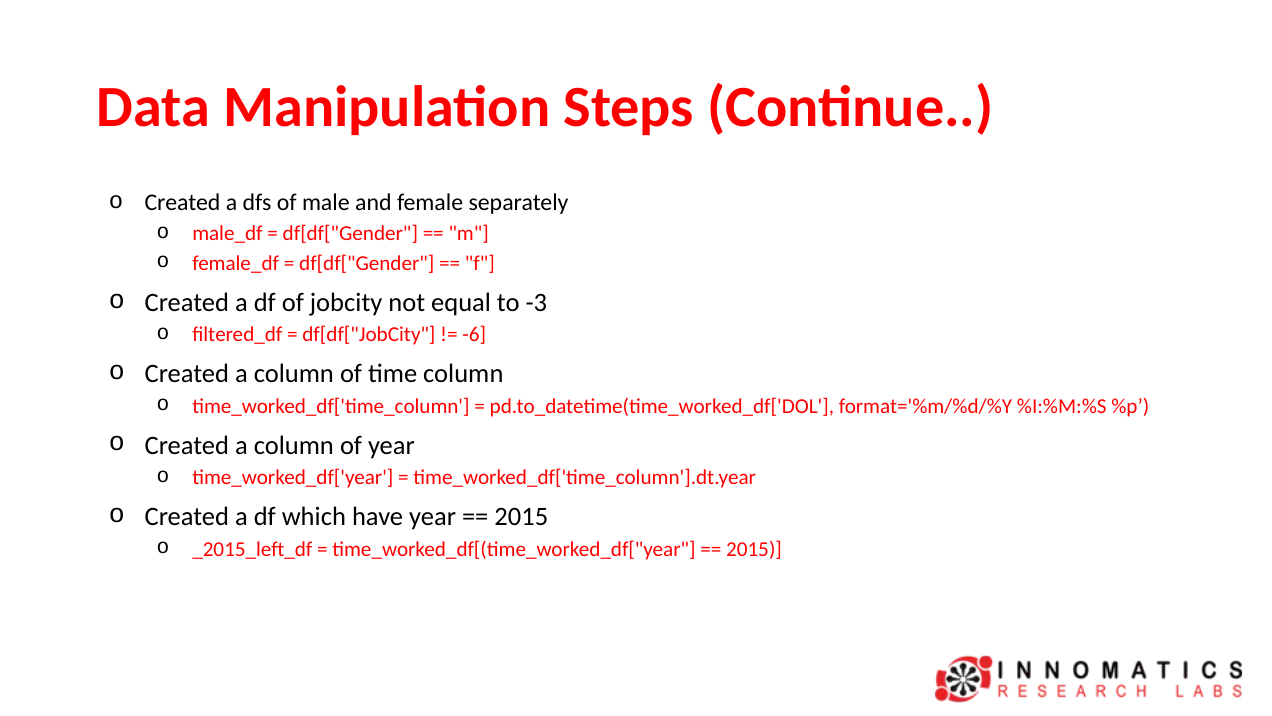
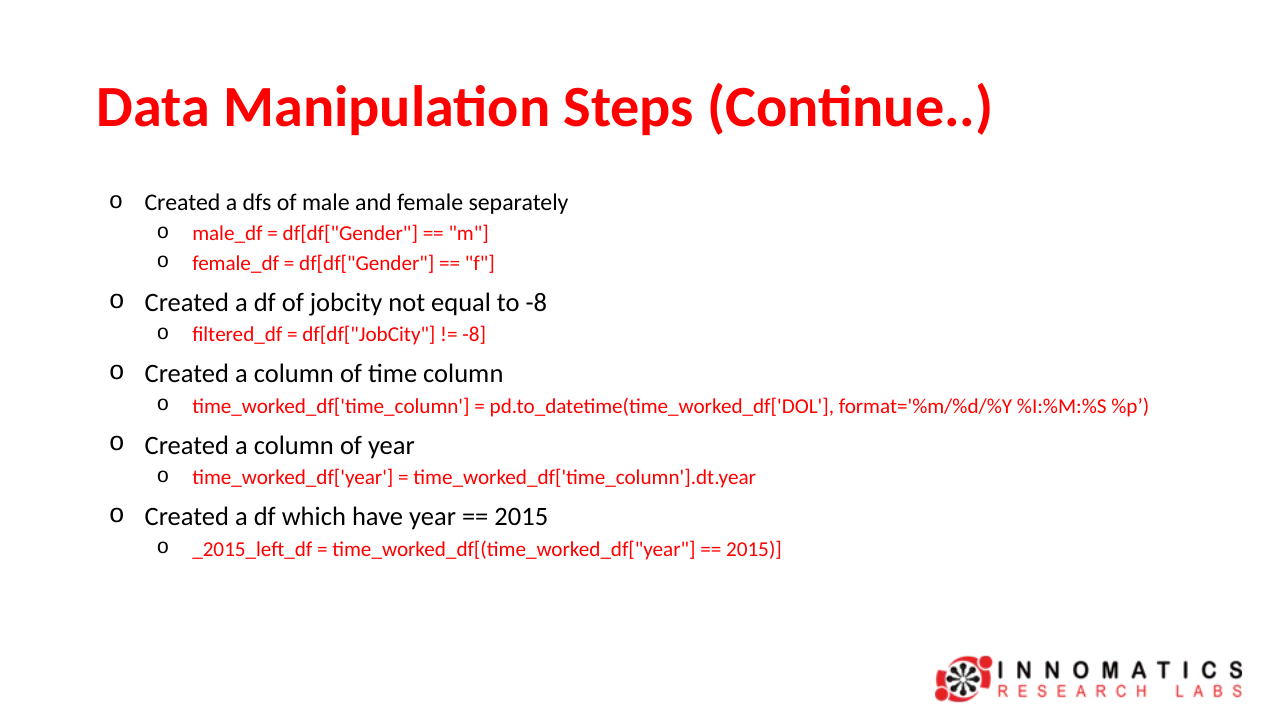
to -3: -3 -> -8 (536, 302)
-6: -6 -> -8 (474, 335)
